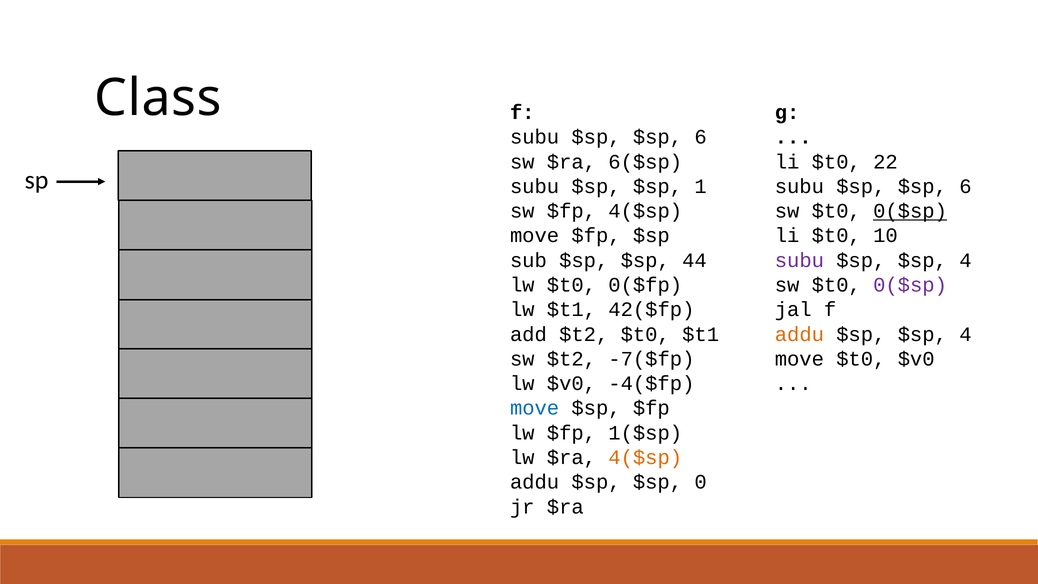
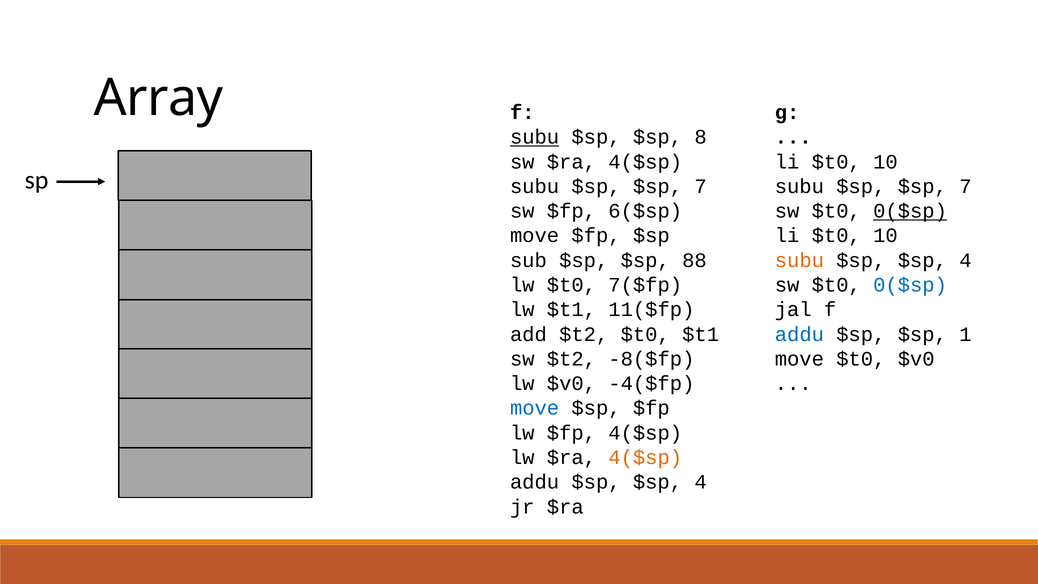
Class: Class -> Array (158, 98)
subu underline: none -> present (535, 137)
6: 6 -> 8 (701, 137)
sw $ra 6($sp: 6($sp -> 4($sp (645, 162)
22: 22 -> 10 (885, 162)
1: 1 -> 7 (701, 186)
6: 6 -> 7 (965, 186)
$fp 4($sp: 4($sp -> 6($sp (645, 211)
44: 44 -> 88 (694, 260)
subu colour: purple -> orange (799, 260)
0($fp: 0($fp -> 7($fp (645, 285)
0($sp colour: purple -> blue (910, 285)
42($fp: 42($fp -> 11($fp (651, 310)
addu colour: orange -> blue (799, 334)
4: 4 -> 1 (965, 334)
-7($fp: -7($fp -> -8($fp (651, 359)
$fp 1($sp: 1($sp -> 4($sp (645, 433)
addu $sp $sp 0: 0 -> 4 (701, 482)
